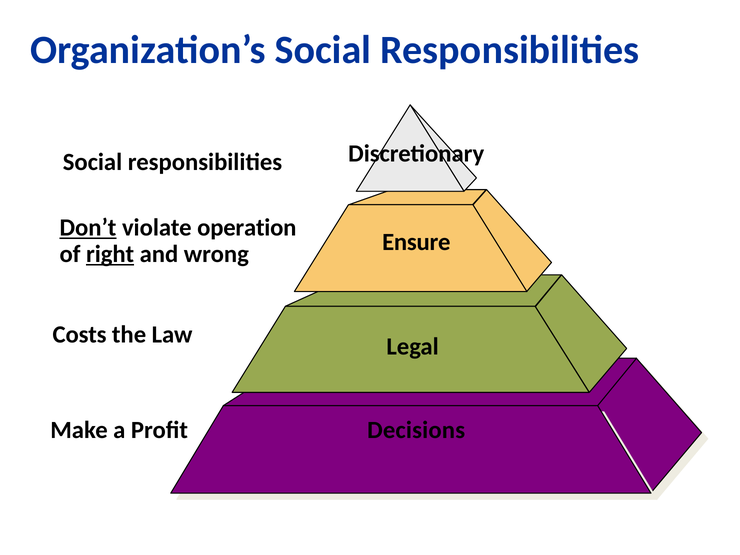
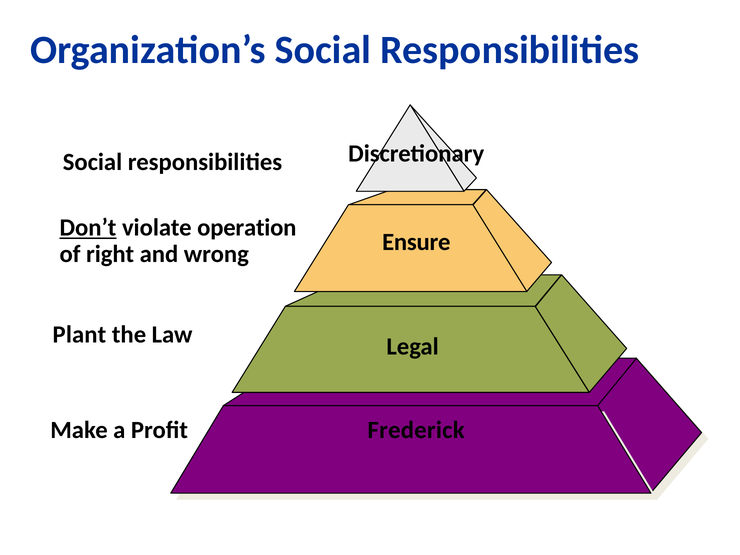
right underline: present -> none (110, 254)
Costs: Costs -> Plant (79, 335)
Decisions: Decisions -> Frederick (416, 430)
